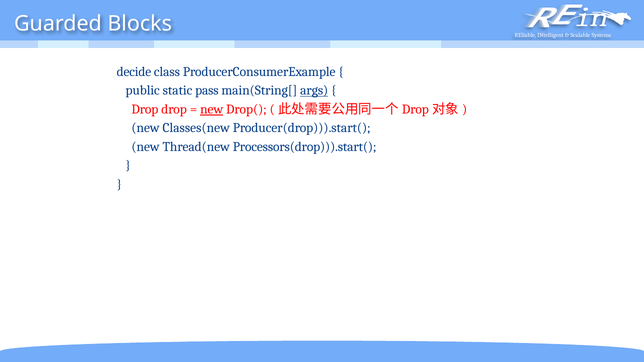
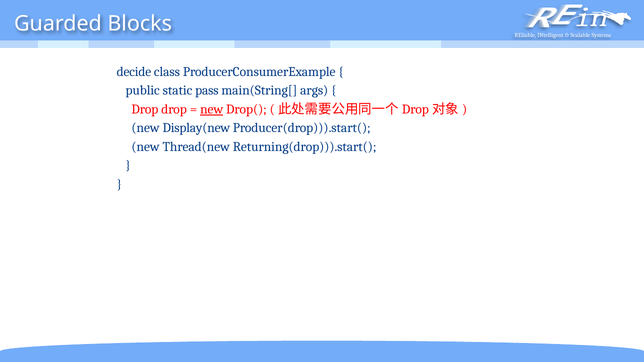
args underline: present -> none (314, 91)
Classes(new: Classes(new -> Display(new (196, 128)
Processors(drop))).start(: Processors(drop))).start( -> Returning(drop))).start( (305, 147)
